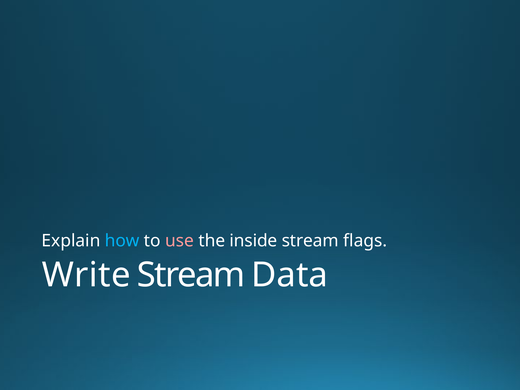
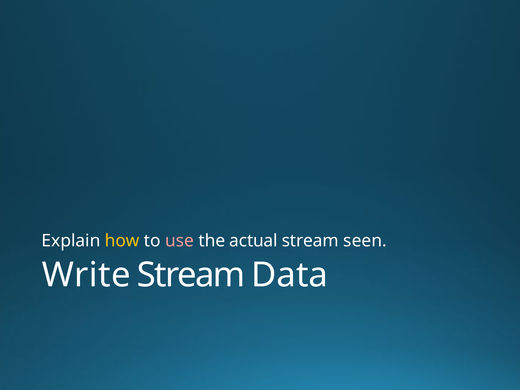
how colour: light blue -> yellow (122, 241)
inside: inside -> actual (253, 241)
flags: flags -> seen (365, 241)
